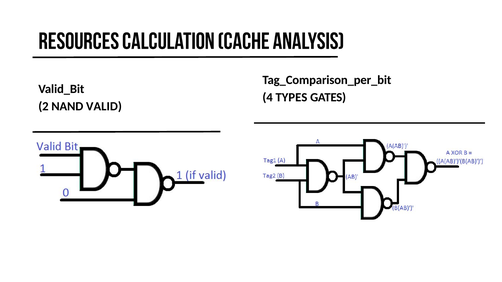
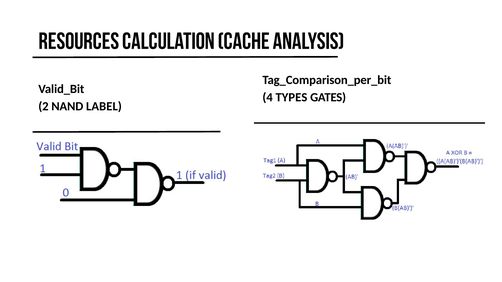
VALID: VALID -> LABEL (104, 106)
